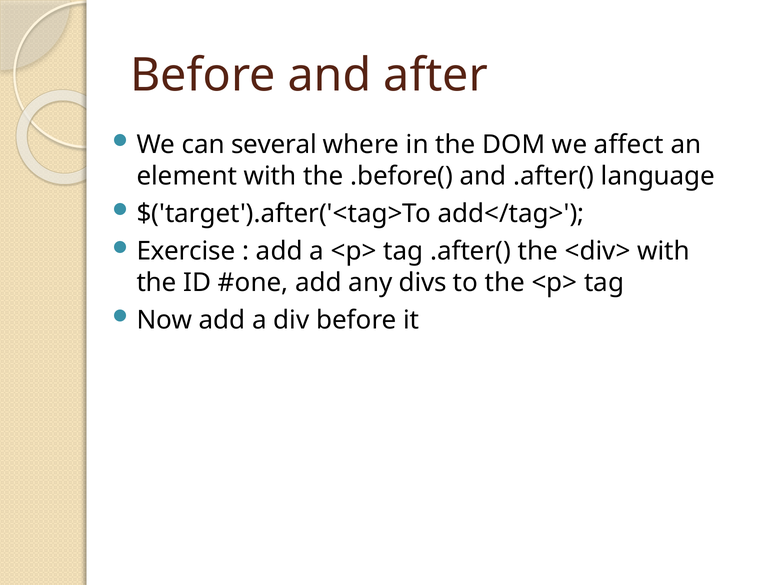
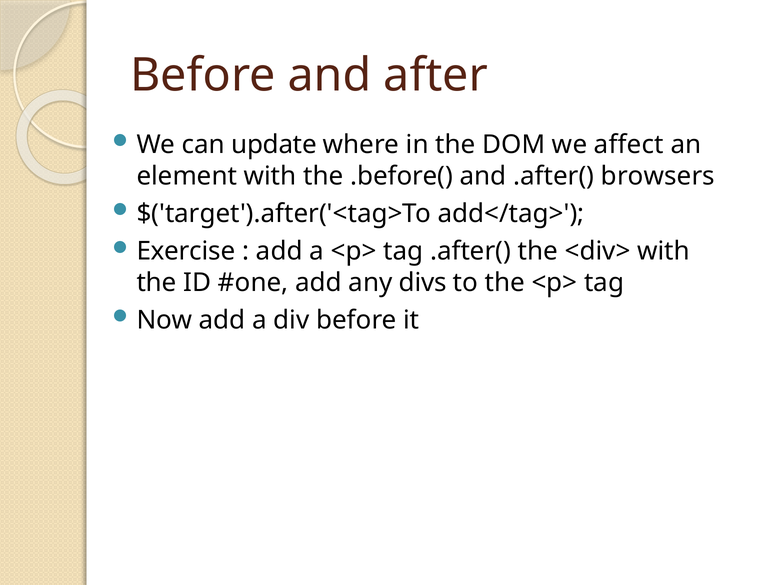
several: several -> update (274, 145)
language: language -> browsers (658, 176)
